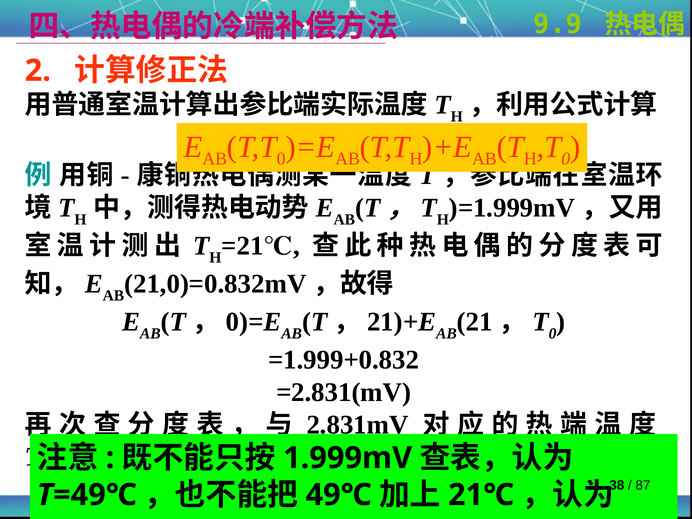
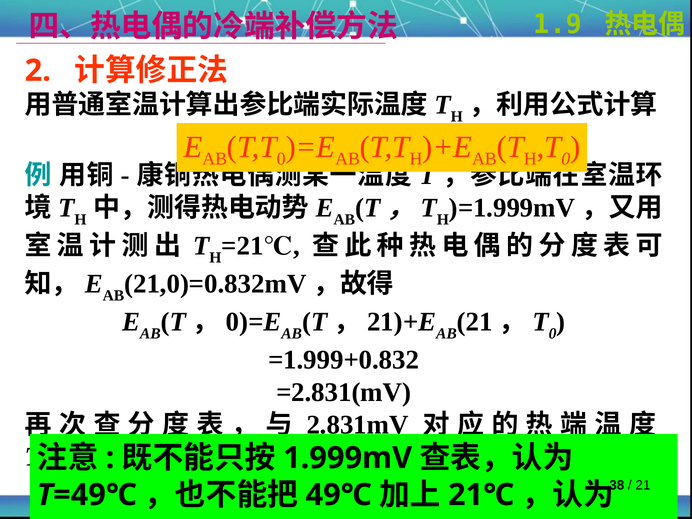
9.9: 9.9 -> 1.9 (558, 25)
87: 87 -> 21 (643, 485)
